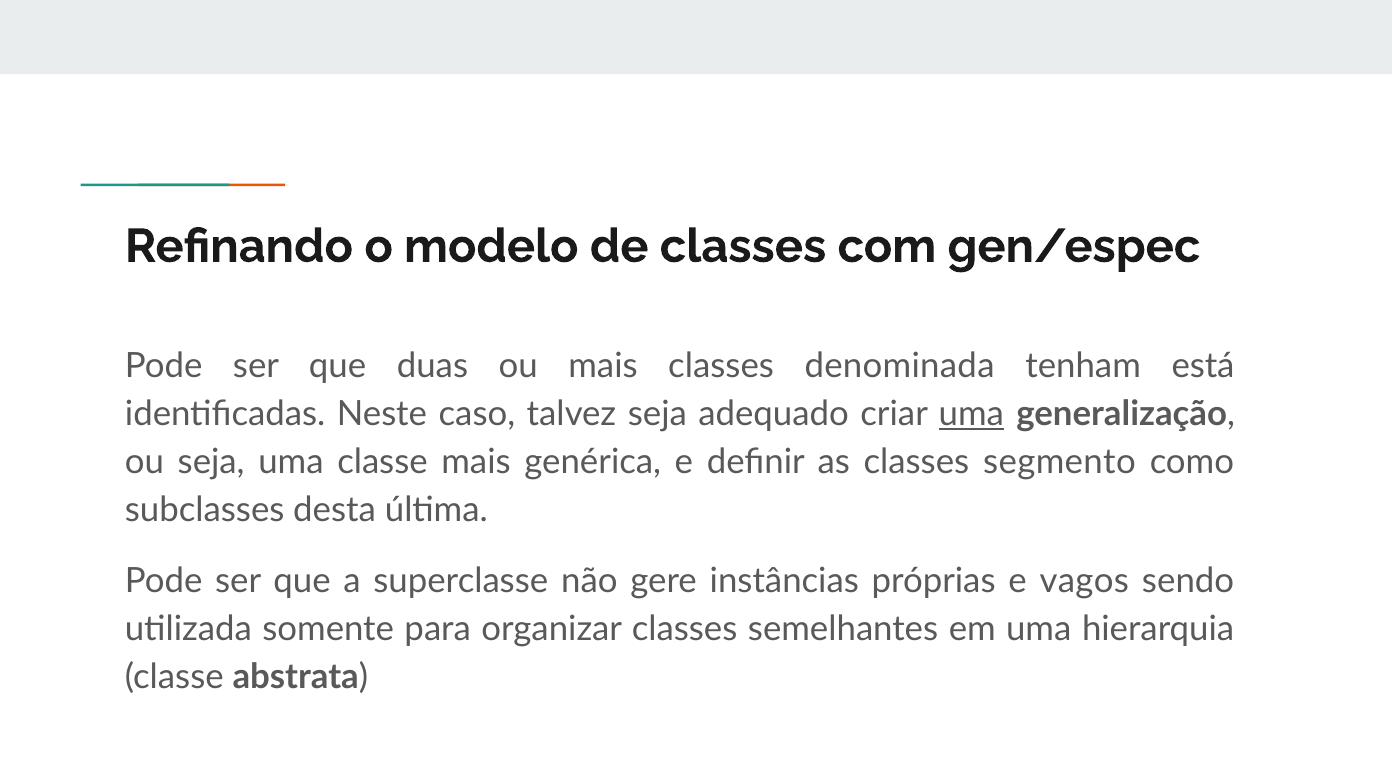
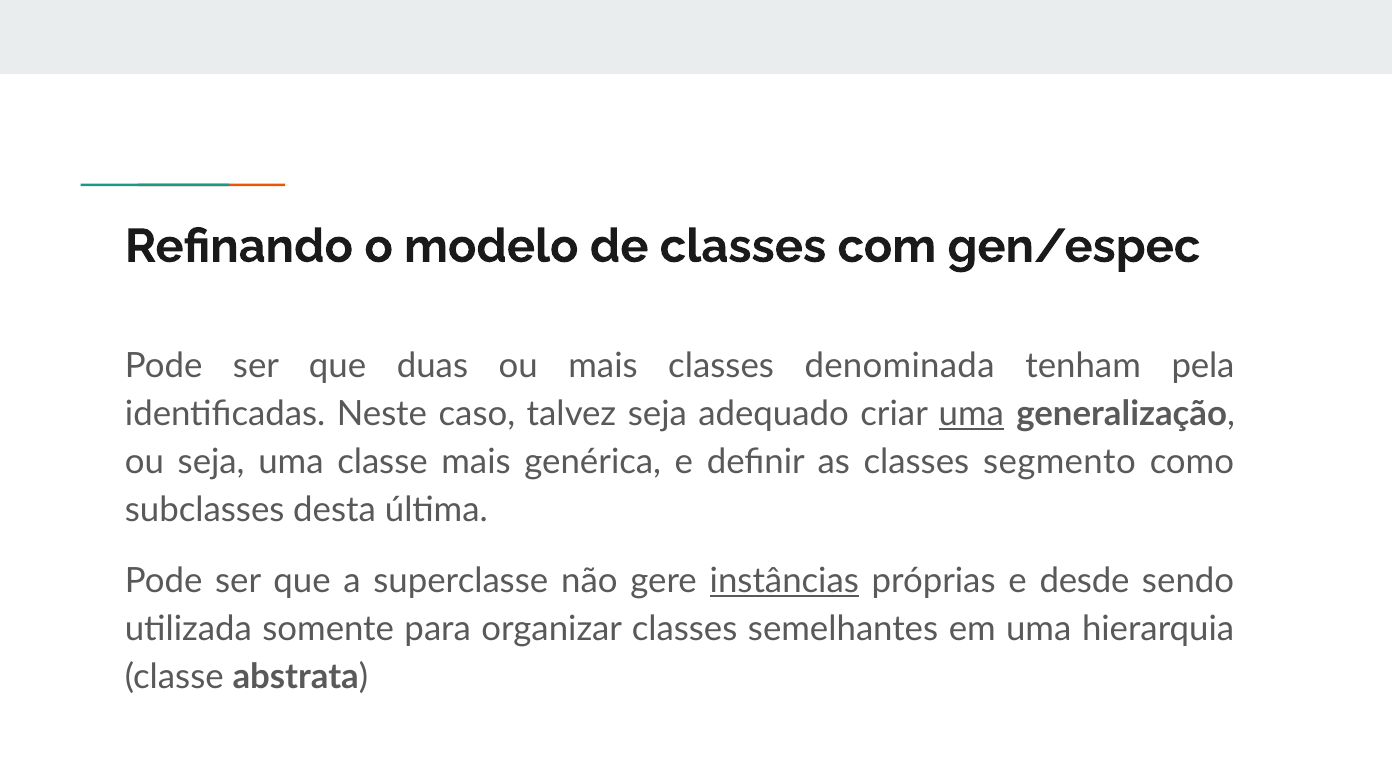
está: está -> pela (1203, 366)
instâncias underline: none -> present (784, 581)
vagos: vagos -> desde (1084, 581)
